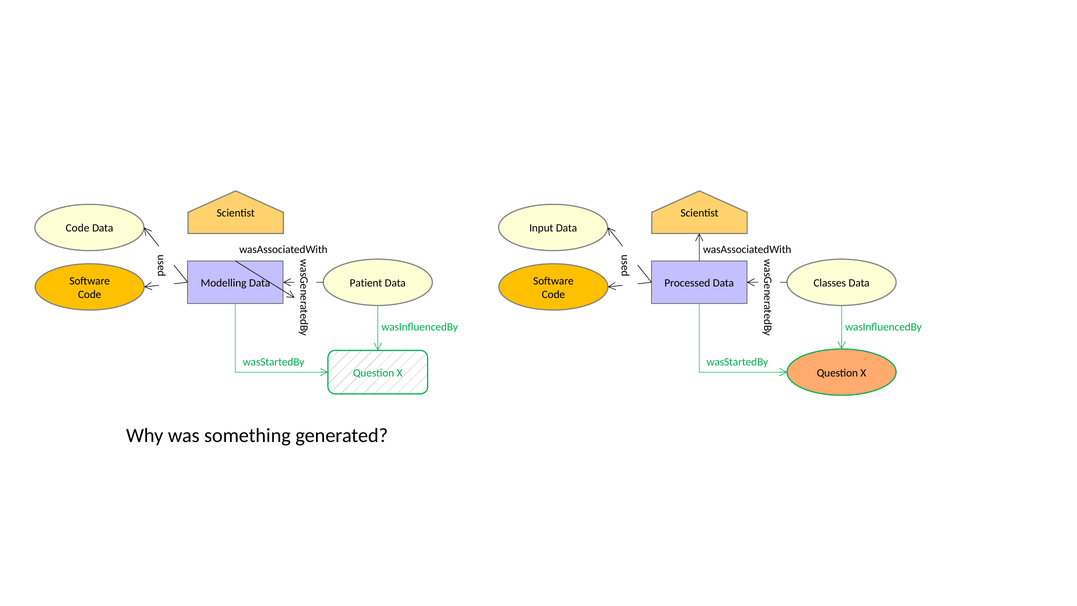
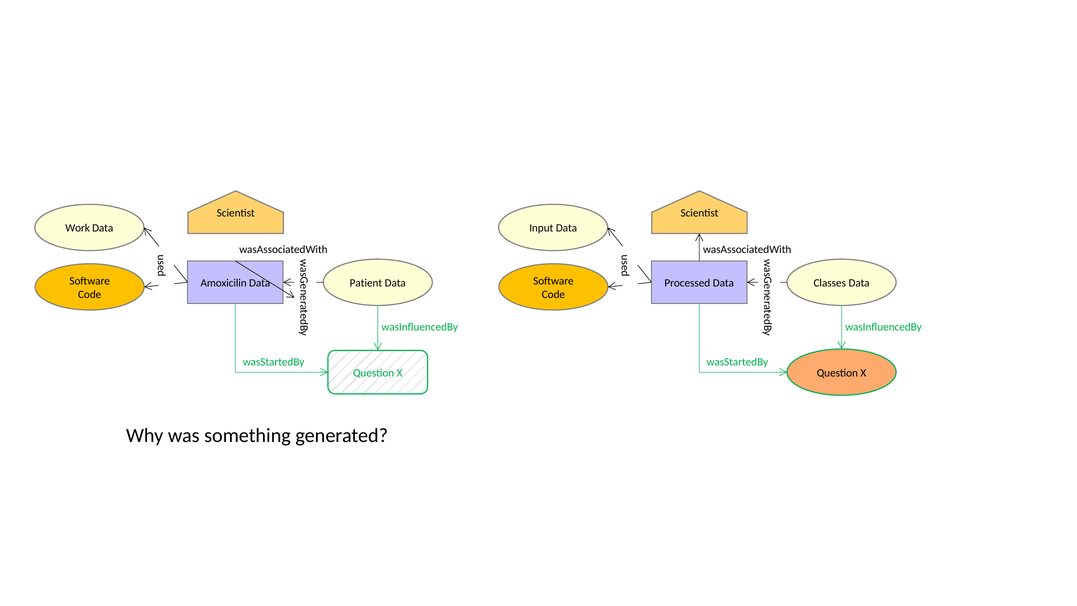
Code: Code -> Work (78, 228)
Modelling: Modelling -> Amoxicilin (224, 283)
